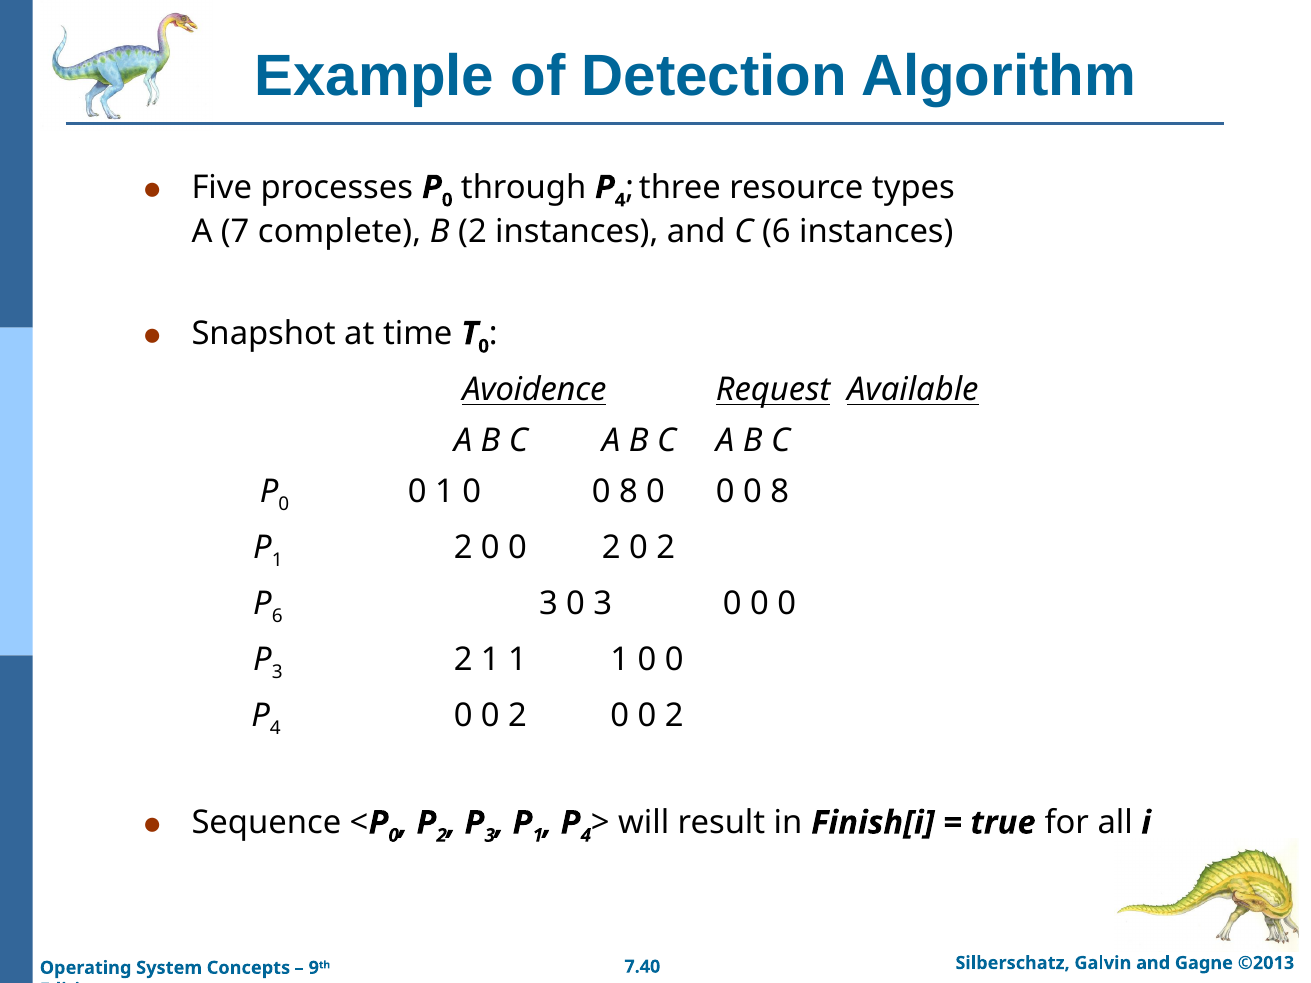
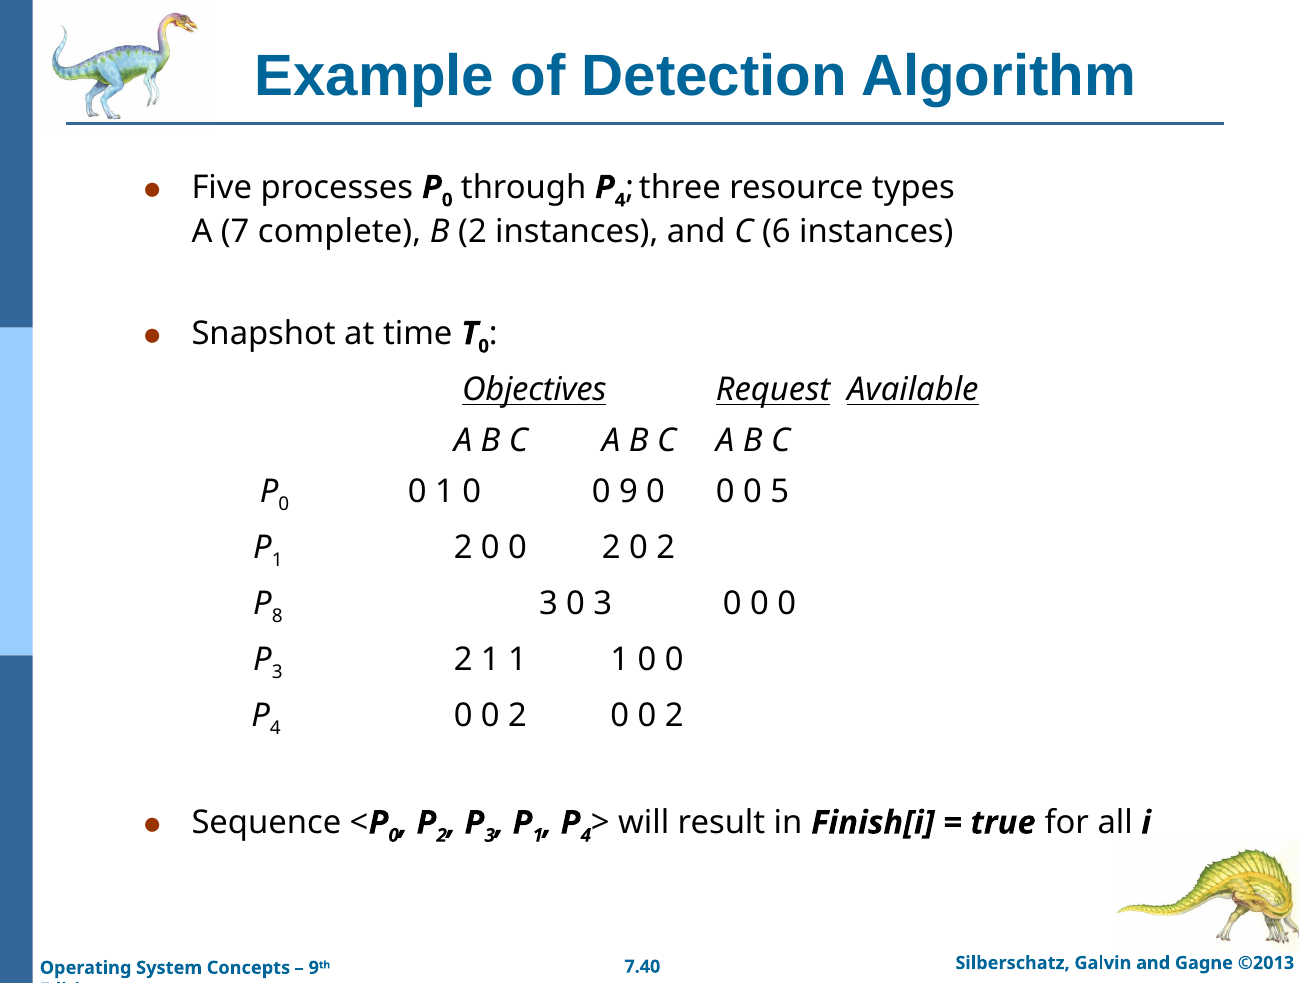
Avoidence: Avoidence -> Objectives (534, 390)
1 0 0 8: 8 -> 9 (629, 491)
0 0 0 8: 8 -> 5 (780, 491)
6: 6 -> 8 (277, 616)
